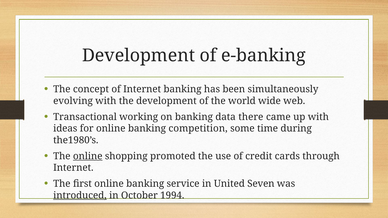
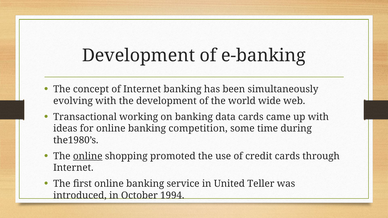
data there: there -> cards (251, 117)
Seven: Seven -> Teller (261, 184)
introduced underline: present -> none (80, 196)
